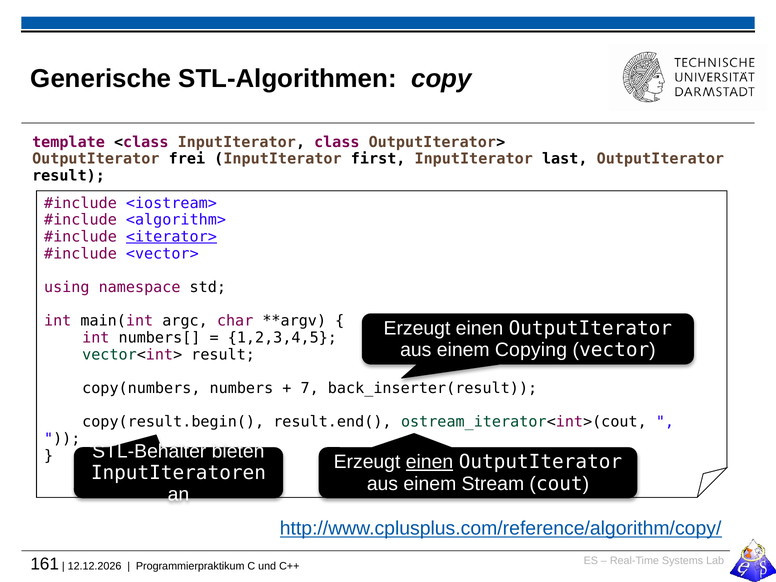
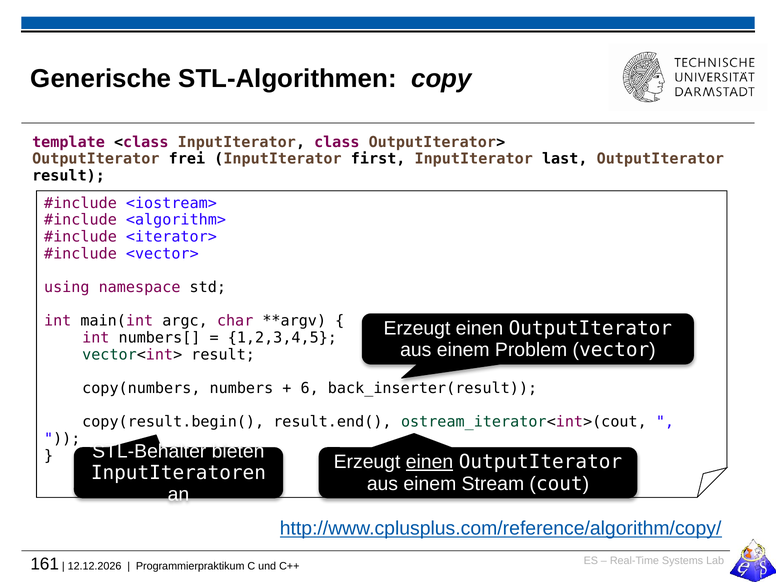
<iterator> underline: present -> none (171, 237)
Copying: Copying -> Problem (531, 350)
7: 7 -> 6 (310, 388)
